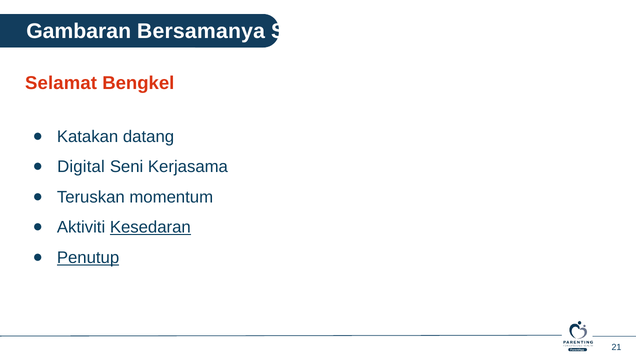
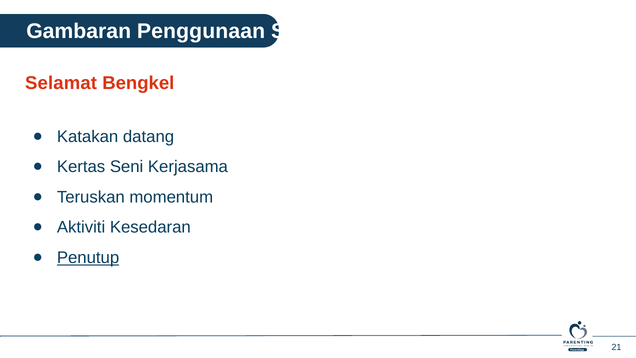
Bersamanya: Bersamanya -> Penggunaan (201, 31)
Digital: Digital -> Kertas (81, 167)
Kesedaran underline: present -> none (150, 227)
